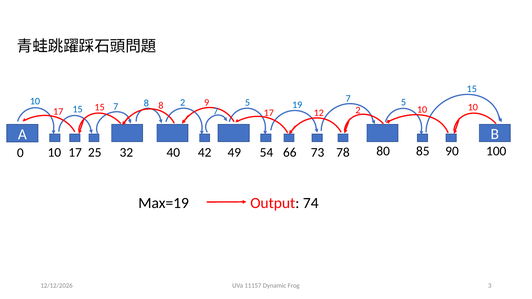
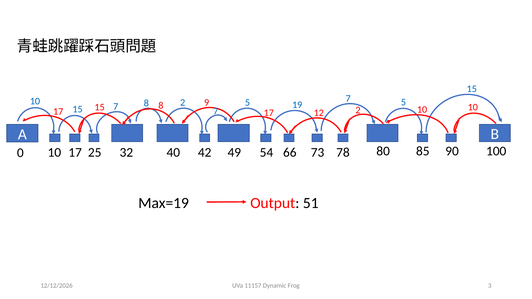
74: 74 -> 51 (311, 203)
